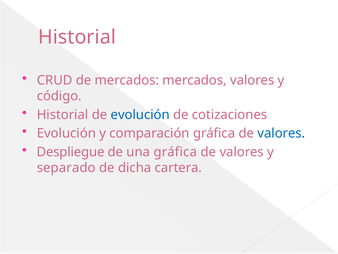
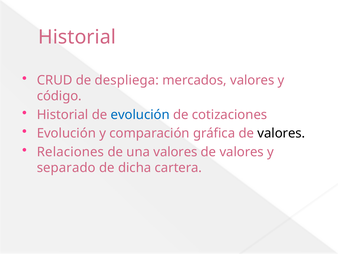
de mercados: mercados -> despliega (127, 80)
valores colour: blue -> black (281, 133)
Despliegue: Despliegue -> Relaciones (70, 152)
una gráfica: gráfica -> valores (175, 152)
